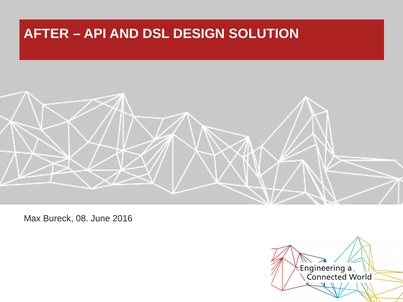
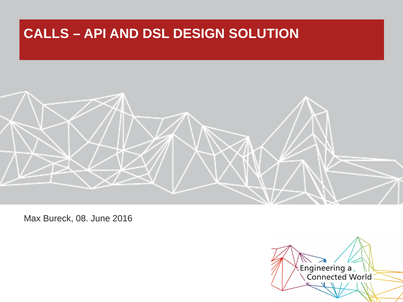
AFTER: AFTER -> CALLS (46, 34)
